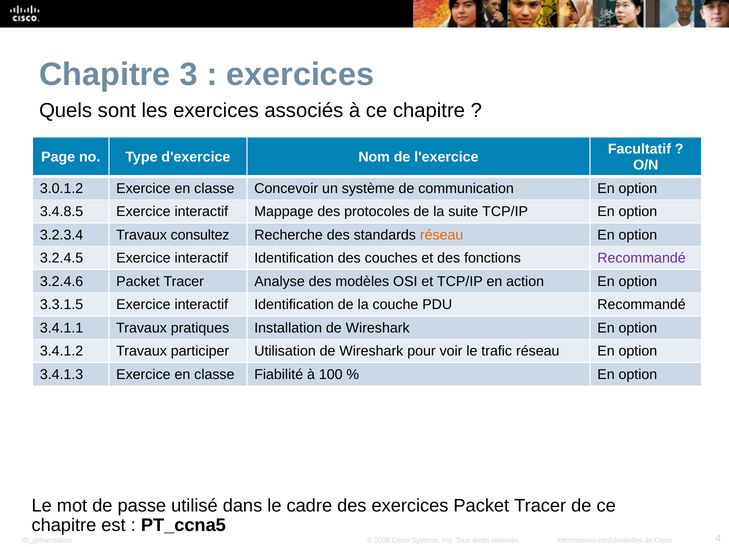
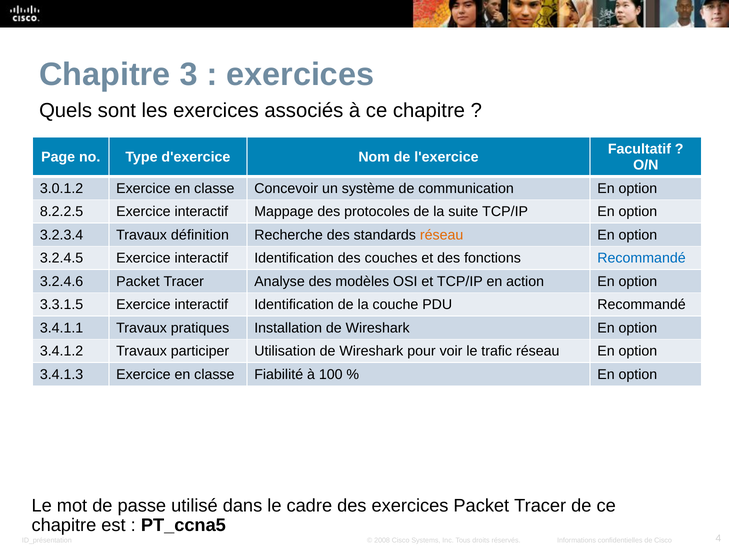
3.4.8.5: 3.4.8.5 -> 8.2.2.5 (62, 211)
consultez: consultez -> définition (200, 235)
Recommandé colour: purple -> blue (641, 258)
